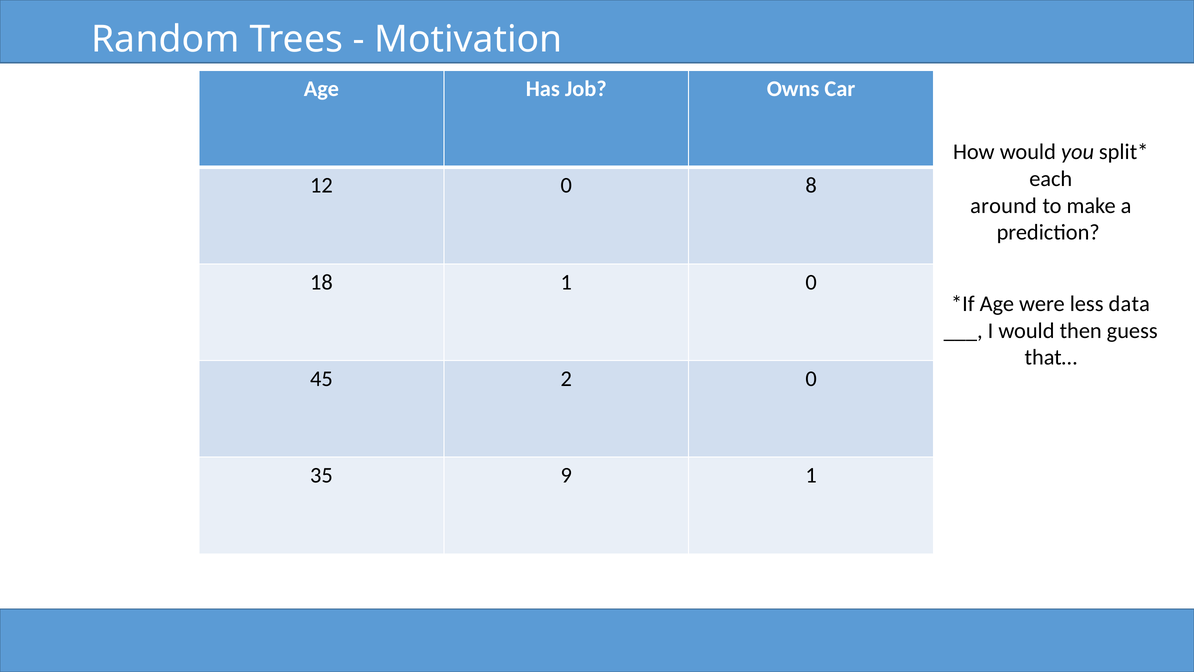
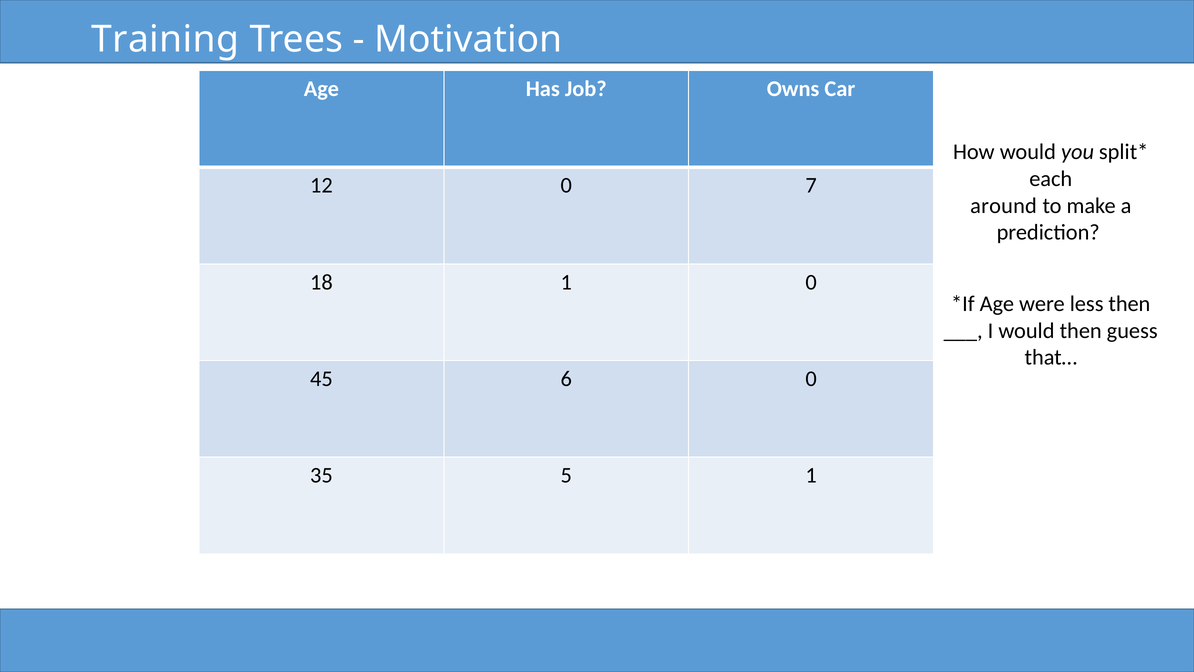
Random: Random -> Training (165, 39)
8: 8 -> 7 (811, 185)
less data: data -> then (1129, 304)
2: 2 -> 6 (566, 379)
9: 9 -> 5 (566, 475)
